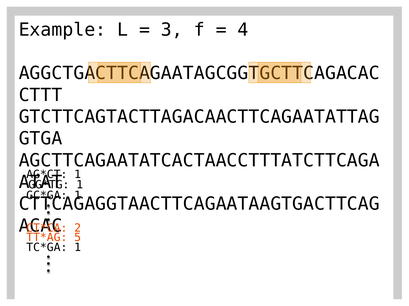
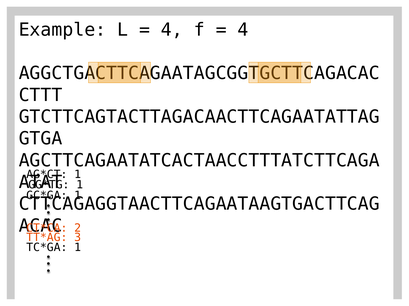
3: 3 -> 4 (172, 30)
5: 5 -> 3 (78, 238)
